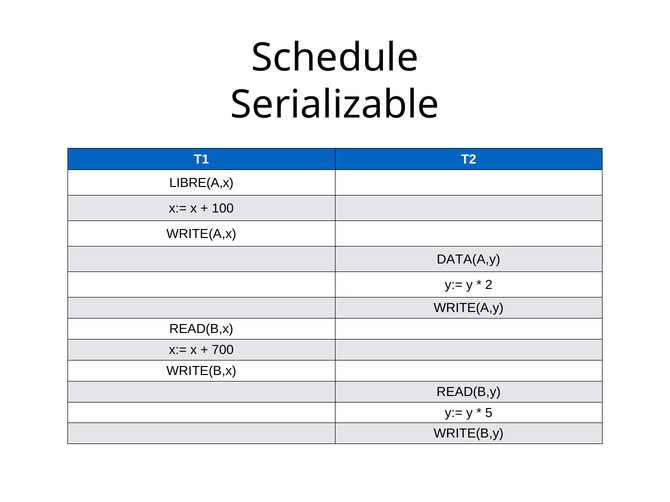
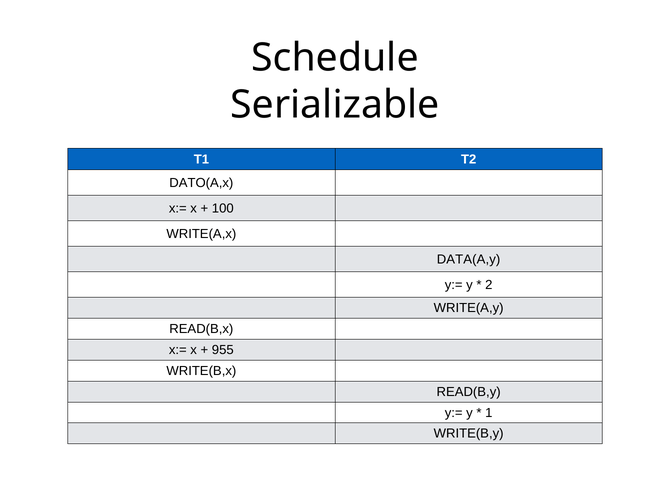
LIBRE(A,x: LIBRE(A,x -> DATO(A,x (201, 183)
700: 700 -> 955 (223, 350)
5: 5 -> 1 (489, 413)
